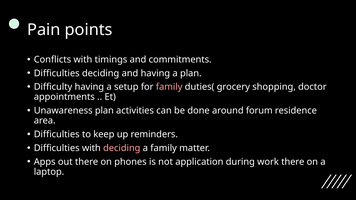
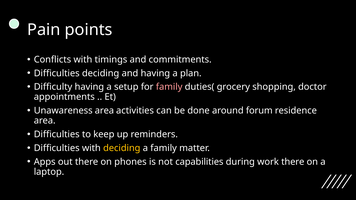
Unawareness plan: plan -> area (104, 111)
deciding colour: pink -> yellow (122, 148)
application: application -> capabilities (199, 162)
